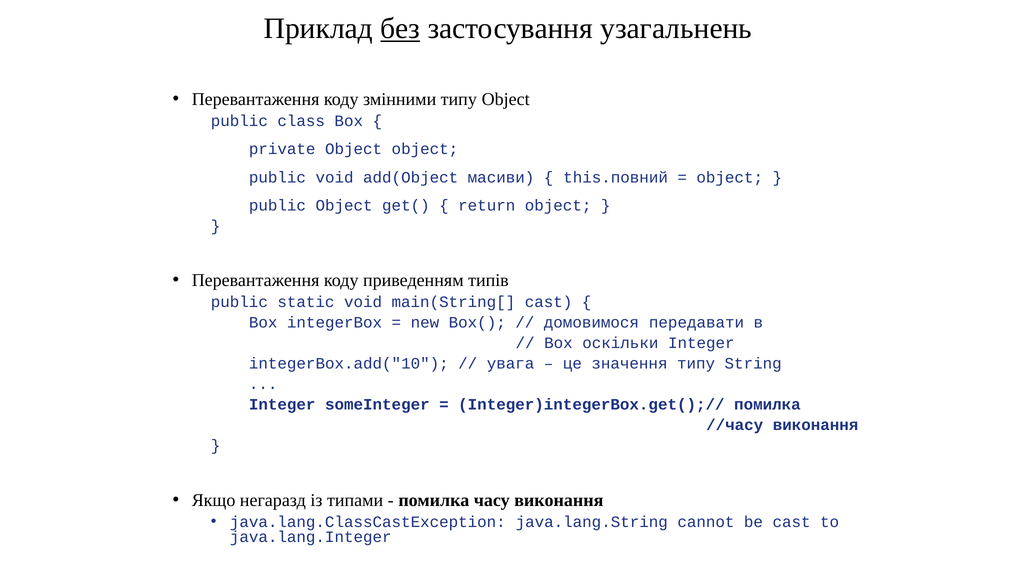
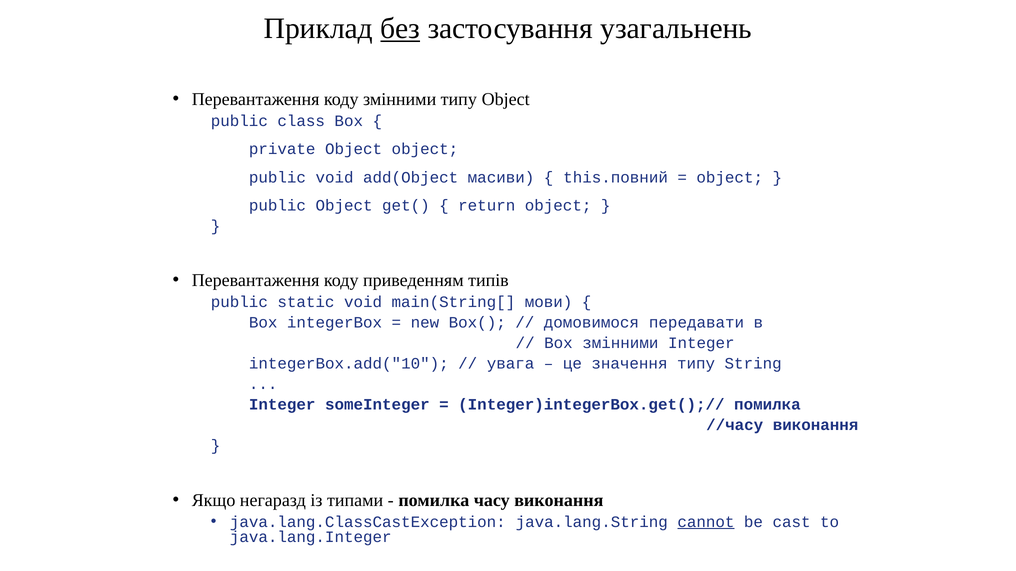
main(String[ cast: cast -> мови (549, 302)
Box оскільки: оскільки -> змінними (620, 343)
cannot underline: none -> present (706, 522)
